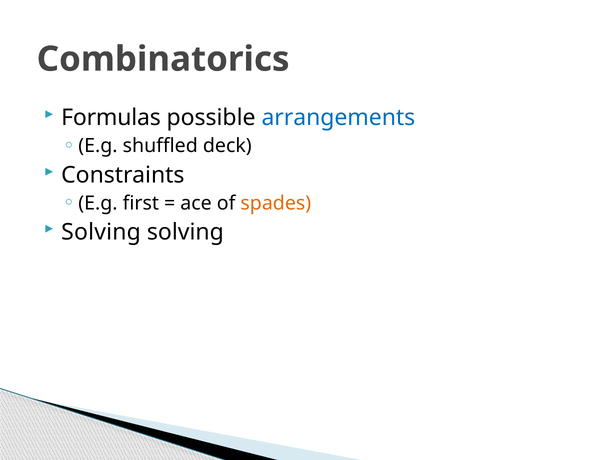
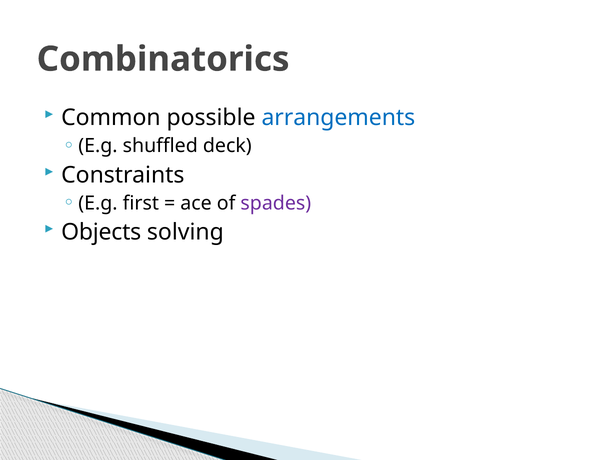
Formulas: Formulas -> Common (111, 118)
spades colour: orange -> purple (276, 203)
Solving: Solving -> Objects (101, 232)
